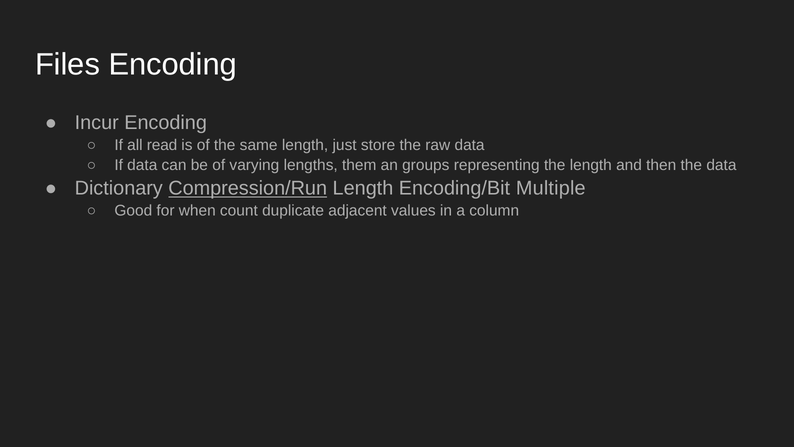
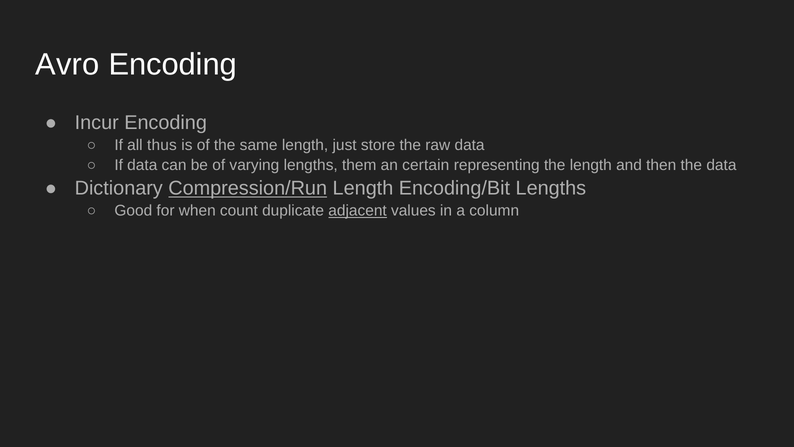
Files: Files -> Avro (67, 64)
read: read -> thus (162, 145)
groups: groups -> certain (426, 165)
Encoding/Bit Multiple: Multiple -> Lengths (551, 188)
adjacent underline: none -> present (358, 211)
